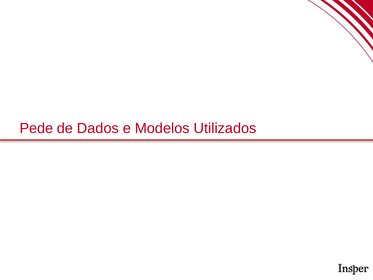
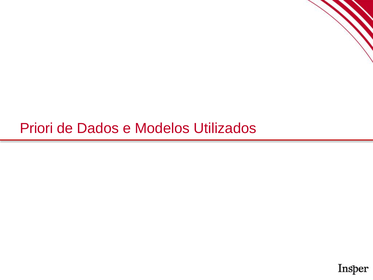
Pede: Pede -> Priori (36, 128)
